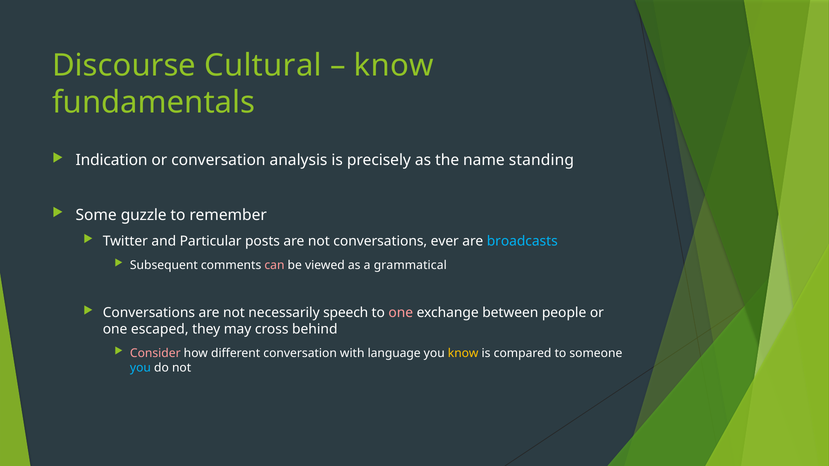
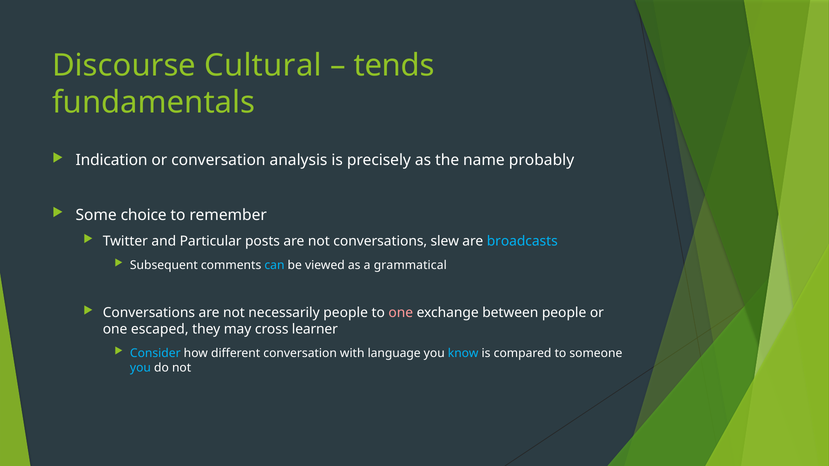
know: know -> tends (394, 65)
standing: standing -> probably (541, 160)
guzzle: guzzle -> choice (144, 215)
ever: ever -> slew (445, 241)
can colour: pink -> light blue (274, 265)
necessarily speech: speech -> people (346, 313)
behind: behind -> learner (315, 329)
Consider colour: pink -> light blue (155, 353)
know colour: yellow -> light blue (463, 353)
